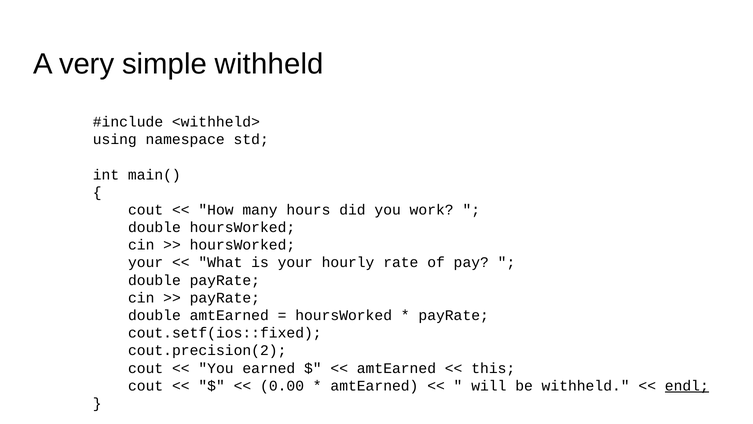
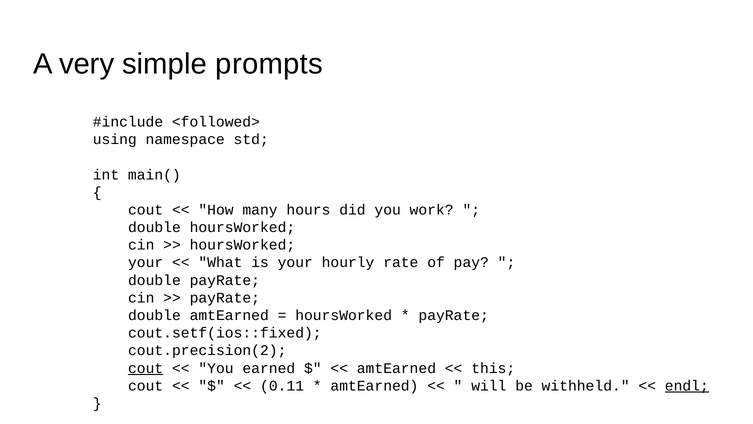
simple withheld: withheld -> prompts (269, 64)
<withheld>: <withheld> -> <followed> (216, 122)
cout underline: none -> present (146, 368)
0.00: 0.00 -> 0.11 (282, 385)
